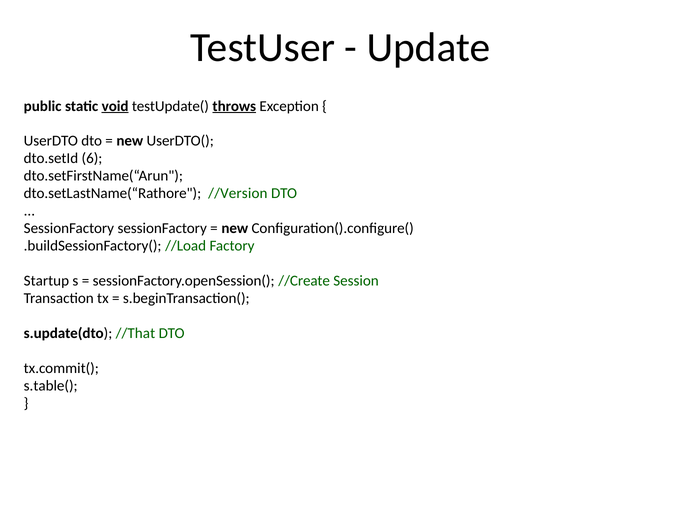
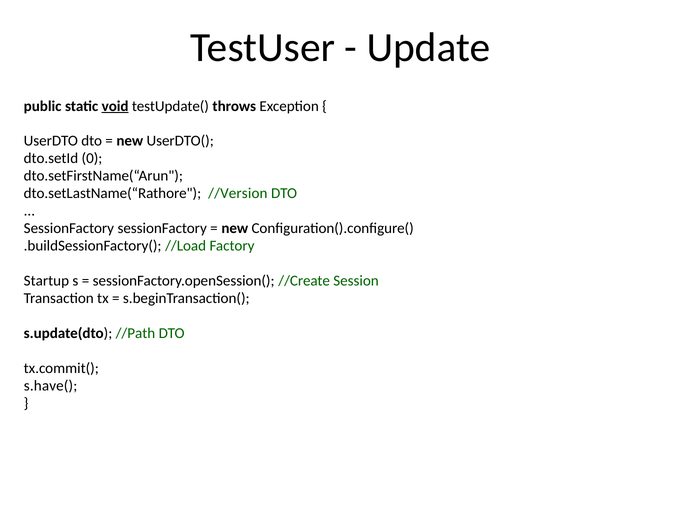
throws underline: present -> none (234, 106)
6: 6 -> 0 (92, 159)
//That: //That -> //Path (135, 333)
s.table(: s.table( -> s.have( (51, 386)
